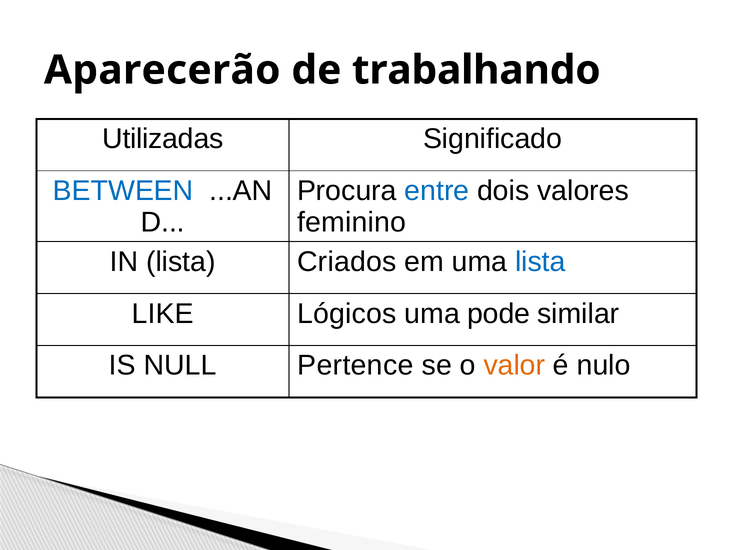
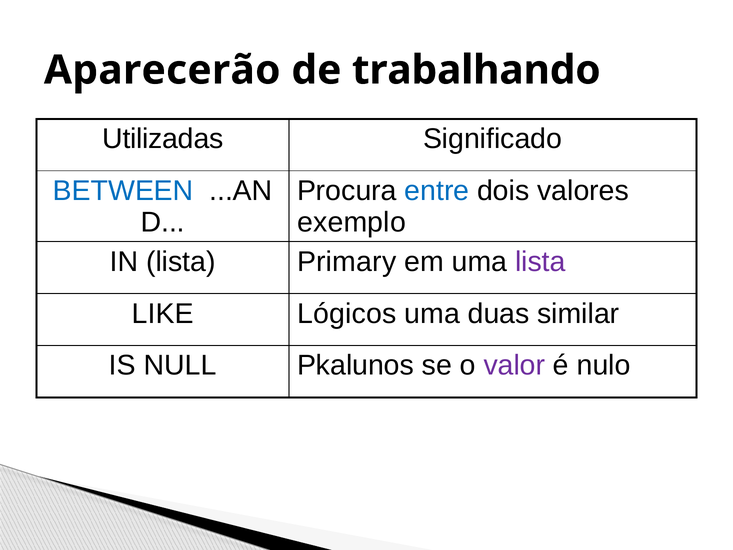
feminino: feminino -> exemplo (351, 222)
Criados: Criados -> Primary (347, 262)
lista colour: blue -> purple (540, 262)
pode: pode -> duas (499, 313)
Pertence: Pertence -> Pkalunos (356, 365)
valor colour: orange -> purple (514, 365)
